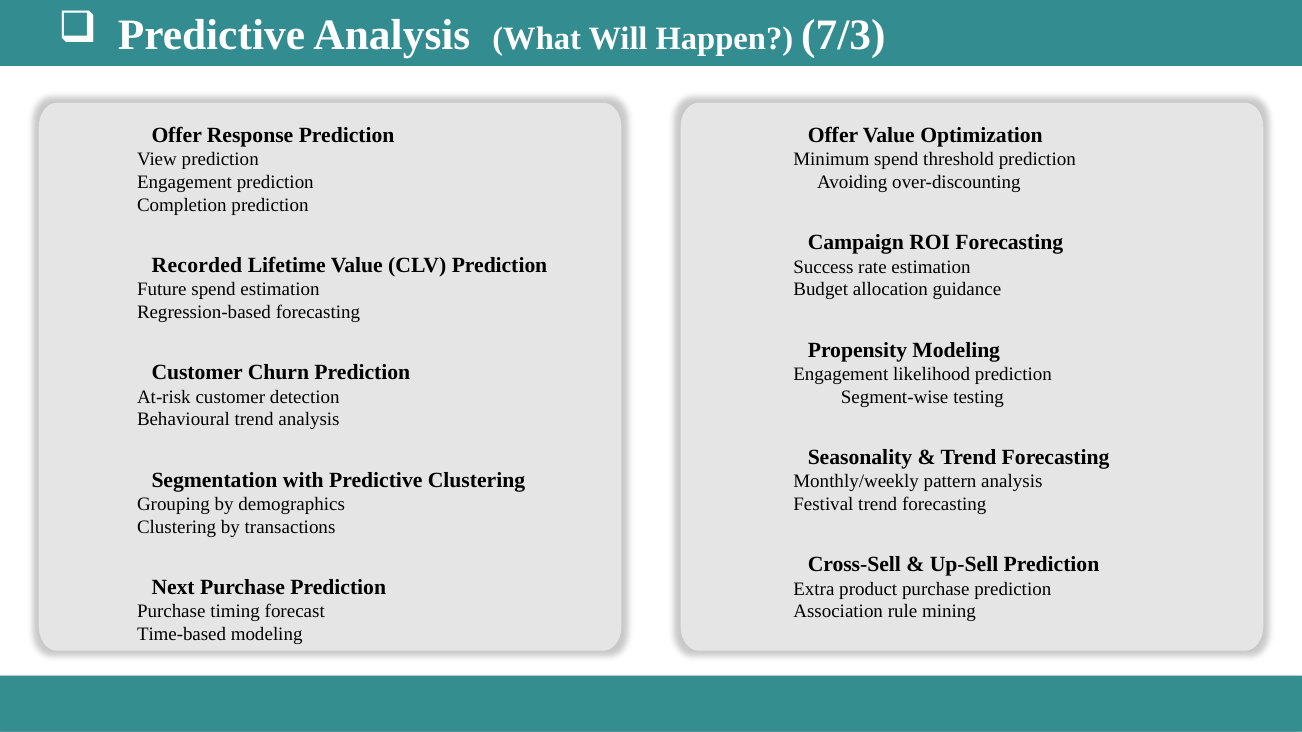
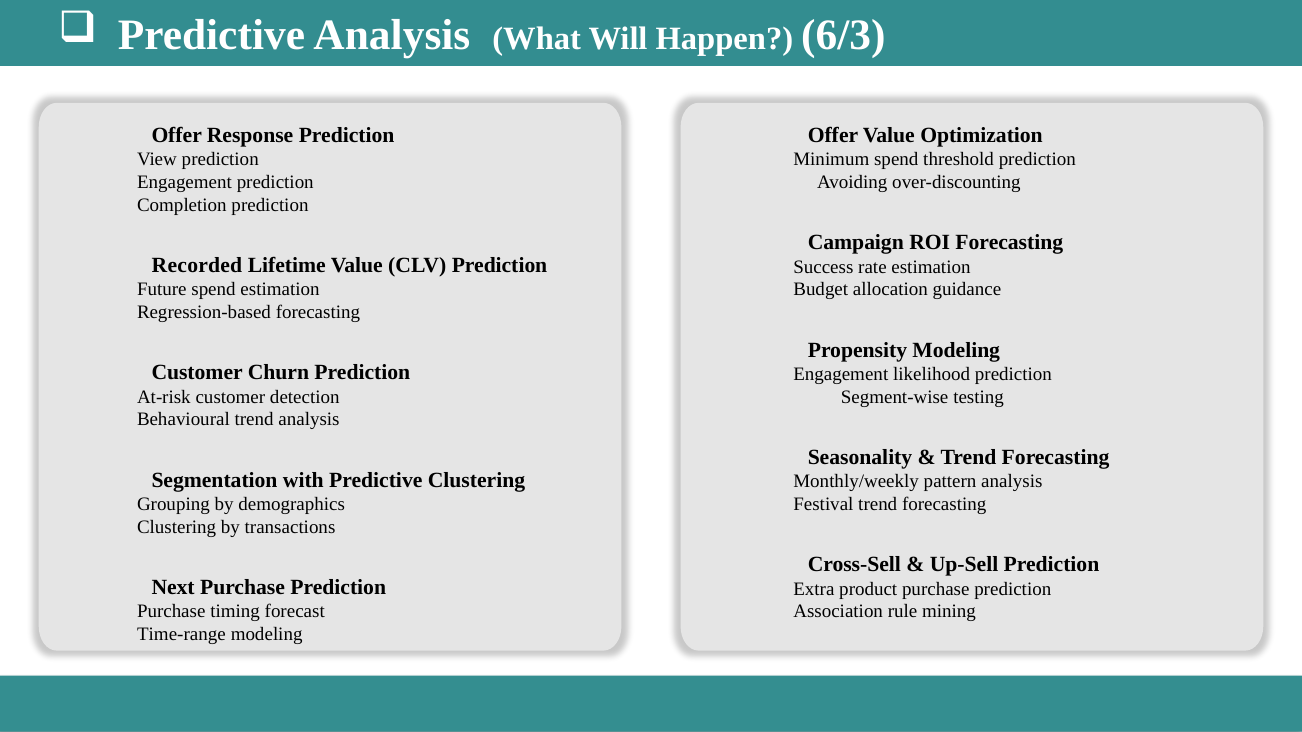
7/3: 7/3 -> 6/3 (843, 36)
Time-based: Time-based -> Time-range (181, 635)
